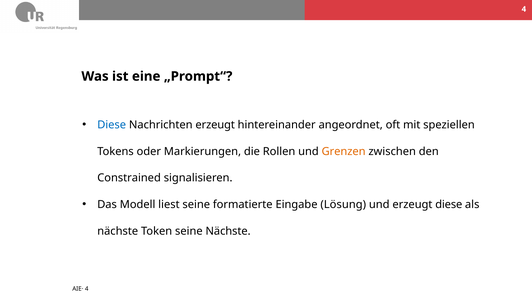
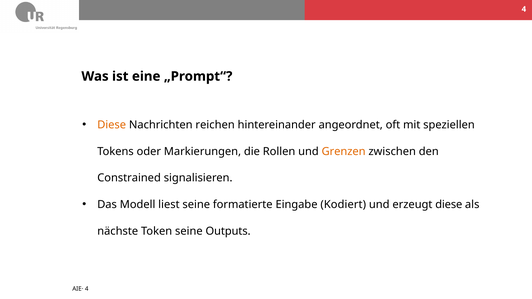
Diese colour: blue -> orange (112, 125)
Nachrichten erzeugt: erzeugt -> reichen (215, 125)
Lösung: Lösung -> Kodiert (343, 205)
seine Nächste: Nächste -> Outputs (228, 231)
